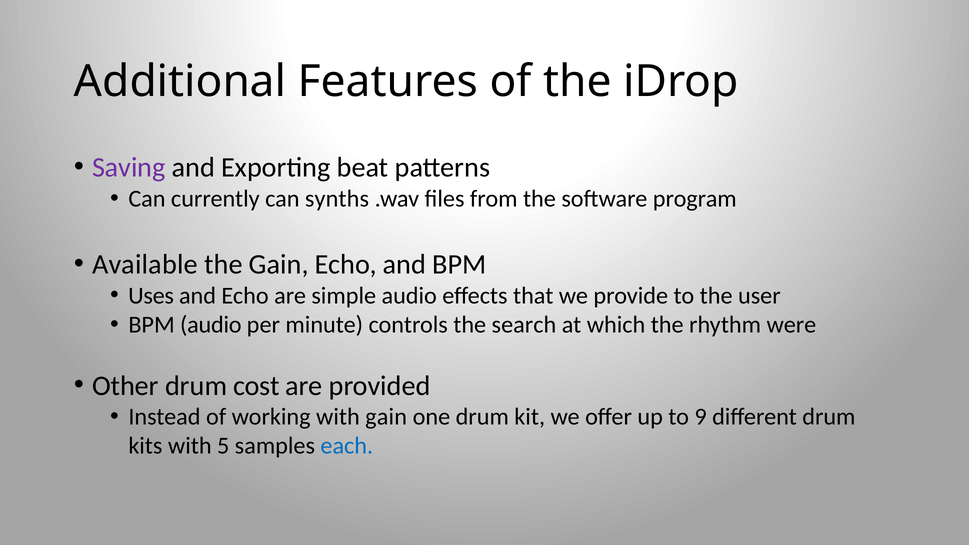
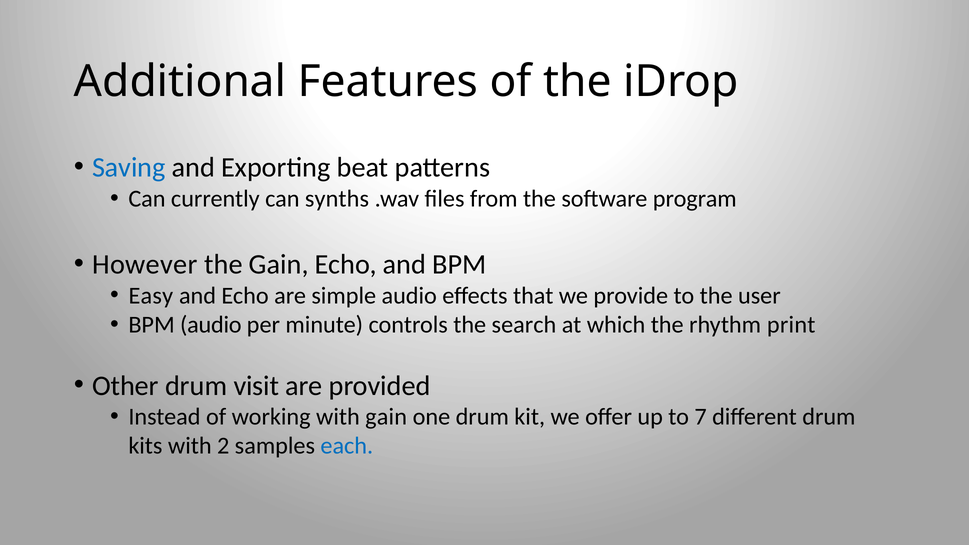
Saving colour: purple -> blue (129, 168)
Available: Available -> However (145, 265)
Uses: Uses -> Easy (151, 296)
were: were -> print (791, 325)
cost: cost -> visit (256, 386)
9: 9 -> 7 (701, 417)
5: 5 -> 2 (223, 446)
